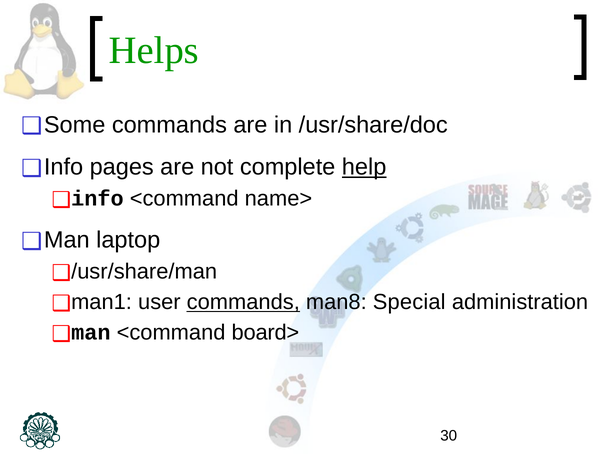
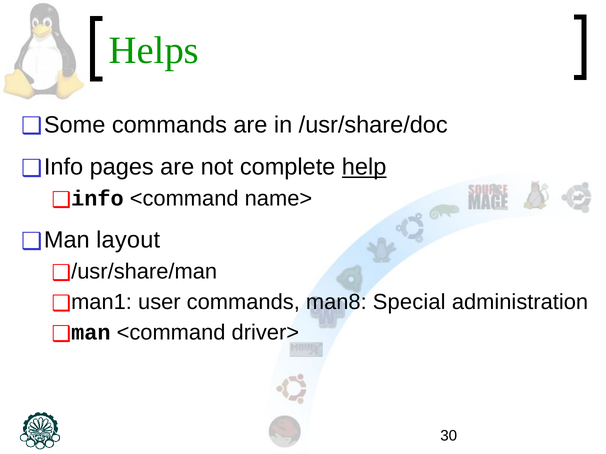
laptop: laptop -> layout (128, 240)
commands underline: present -> none (243, 303)
board>: board> -> driver> (265, 333)
